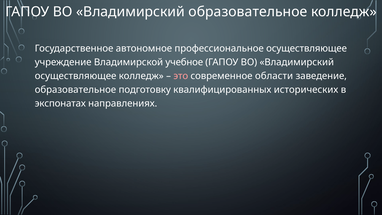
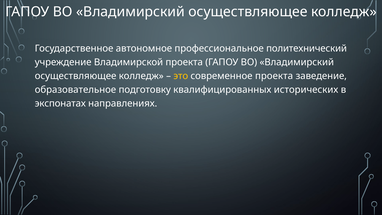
образовательное: образовательное -> осуществляющее (248, 12)
профессиональное осуществляющее: осуществляющее -> политехнический (307, 49)
Владимирской учебное: учебное -> проекта (184, 62)
это colour: pink -> yellow (181, 76)
современное области: области -> проекта (274, 76)
